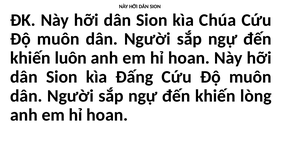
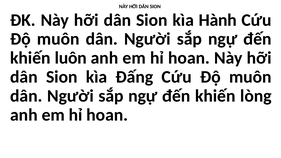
Chúa: Chúa -> Hành (218, 20)
